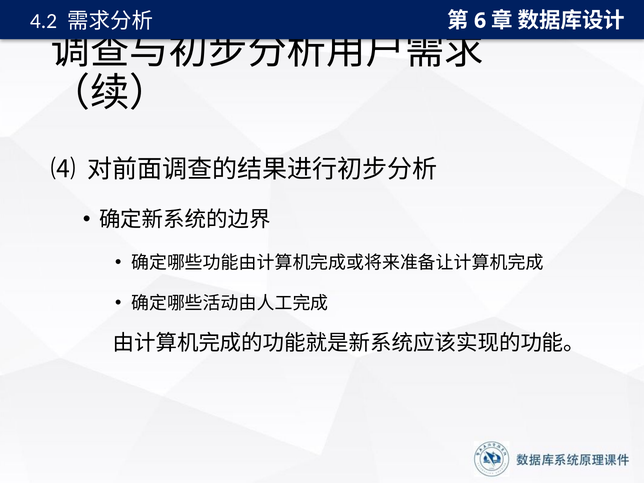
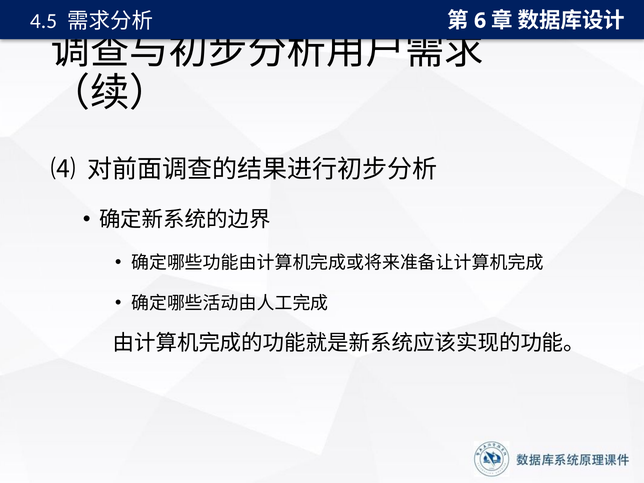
4.2: 4.2 -> 4.5 (44, 21)
